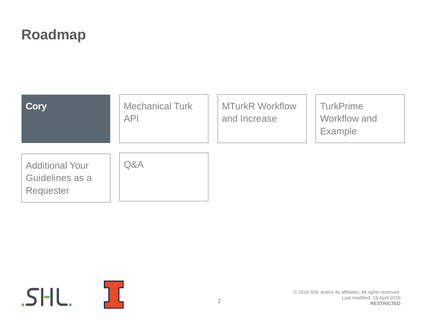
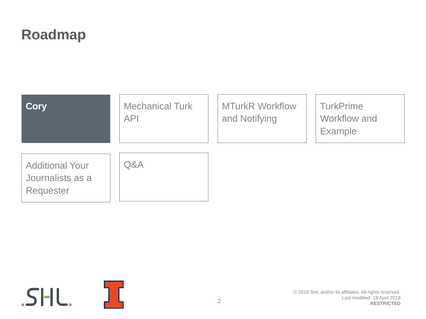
Increase: Increase -> Notifying (259, 119)
Guidelines: Guidelines -> Journalists (49, 178)
